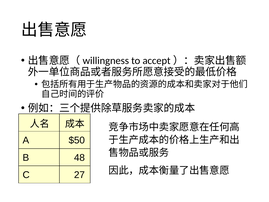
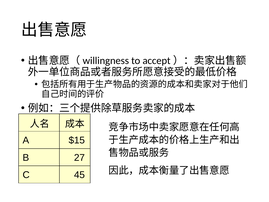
$50: $50 -> $15 (77, 140)
48: 48 -> 27 (79, 157)
27: 27 -> 45 (79, 175)
